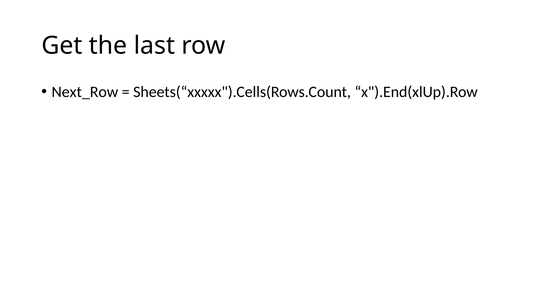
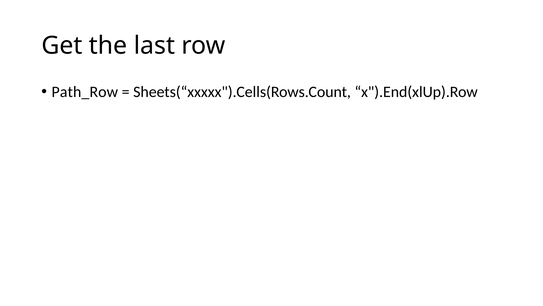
Next_Row: Next_Row -> Path_Row (85, 92)
